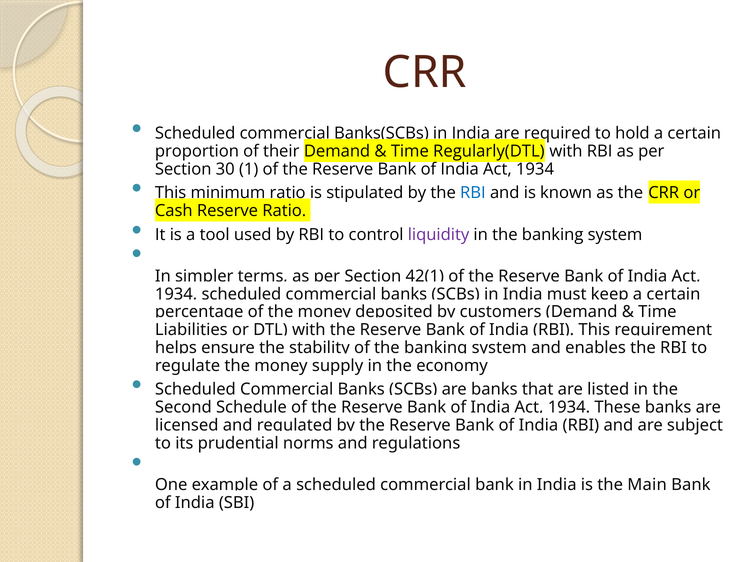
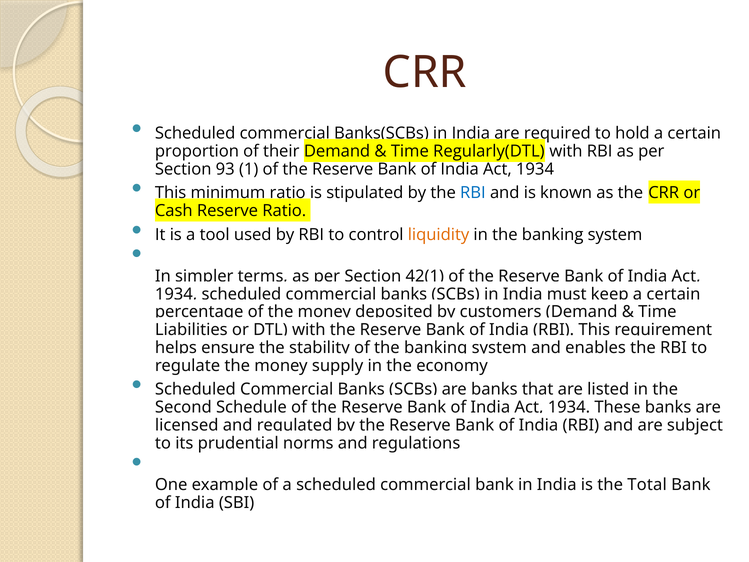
30: 30 -> 93 (225, 169)
liquidity colour: purple -> orange (439, 234)
Main: Main -> Total (647, 485)
